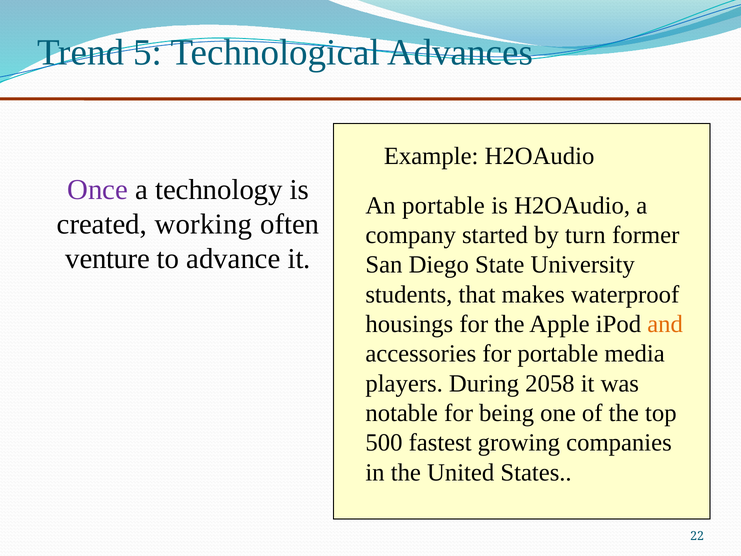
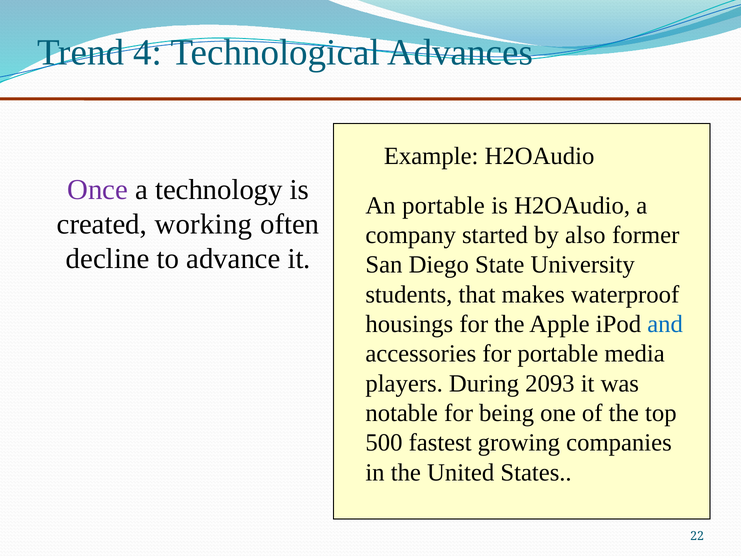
5: 5 -> 4 (148, 52)
turn: turn -> also (585, 235)
venture: venture -> decline (108, 259)
and colour: orange -> blue (665, 324)
2058: 2058 -> 2093 (550, 383)
